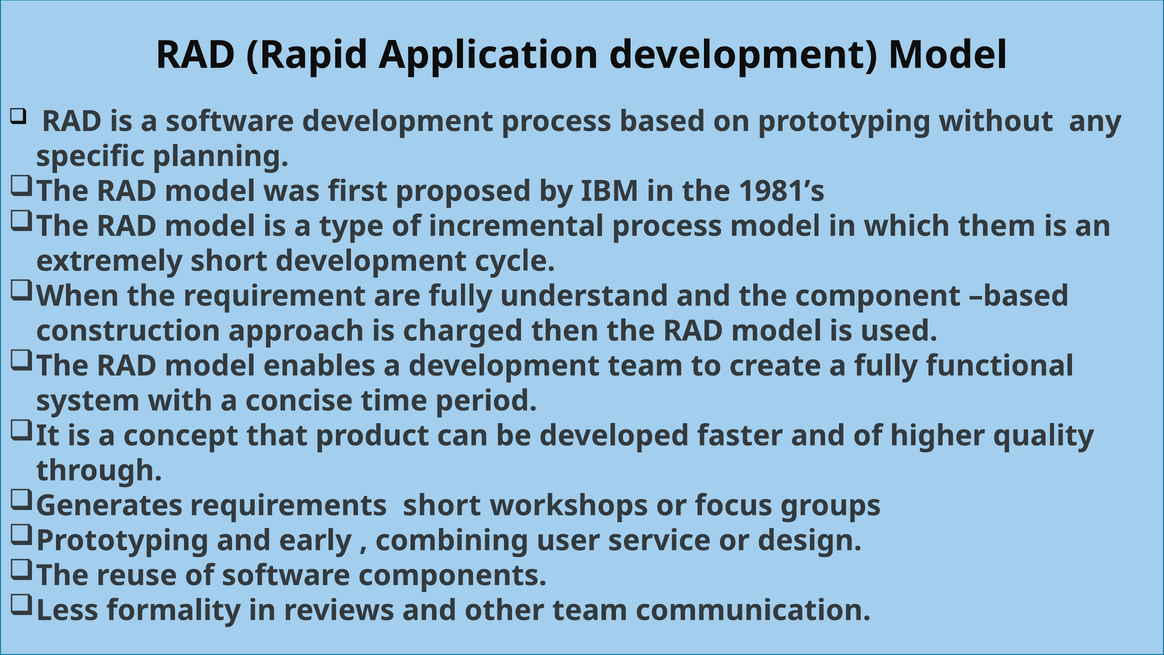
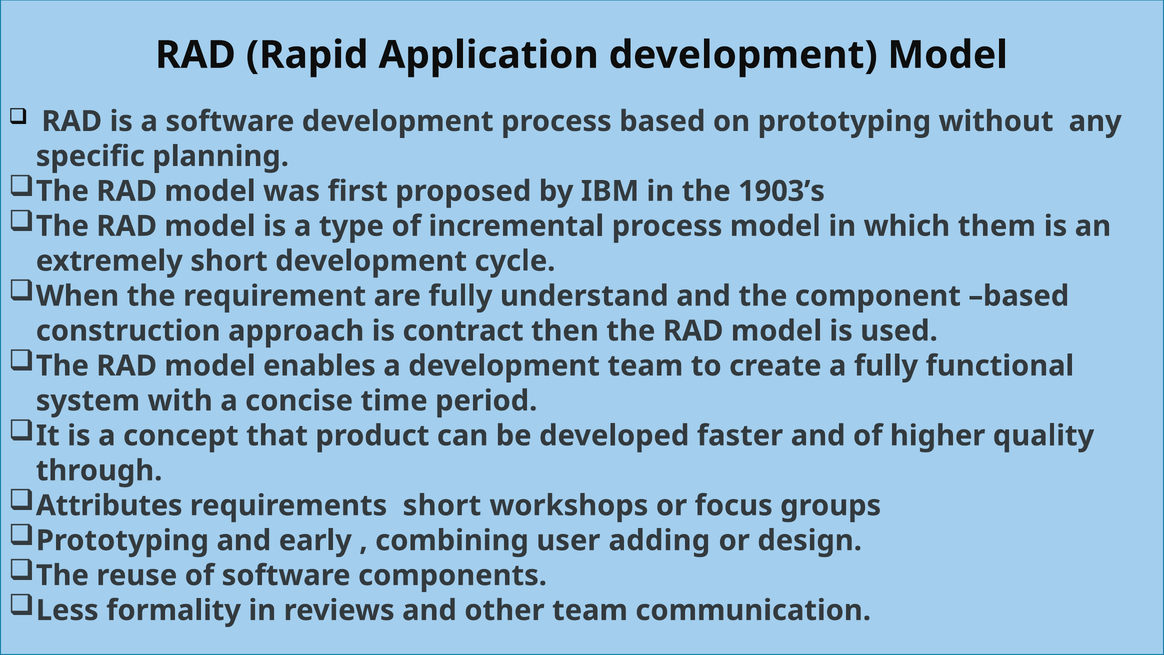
1981’s: 1981’s -> 1903’s (782, 191)
charged: charged -> contract (463, 331)
Generates: Generates -> Attributes (109, 505)
service: service -> adding (659, 540)
